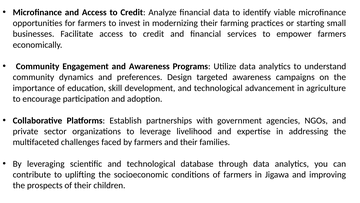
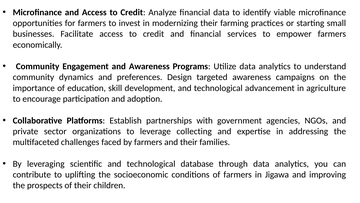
livelihood: livelihood -> collecting (194, 131)
